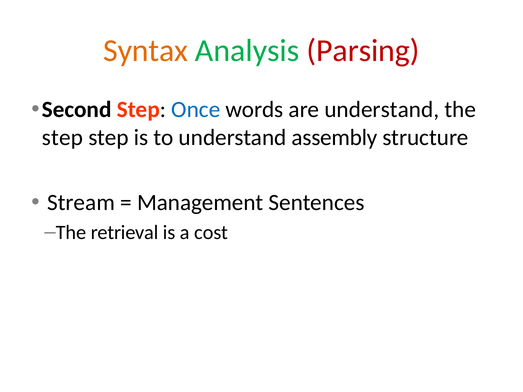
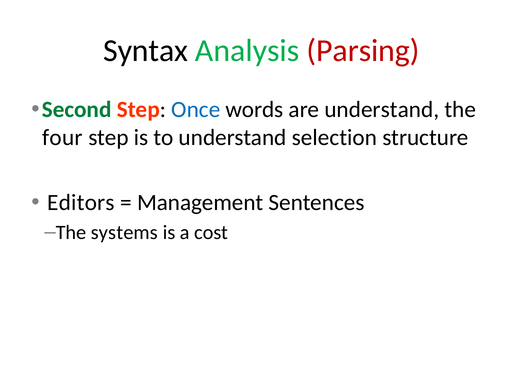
Syntax colour: orange -> black (146, 51)
Second colour: black -> green (77, 110)
step: step -> four (62, 138)
assembly: assembly -> selection (334, 138)
Stream: Stream -> Editors (81, 203)
retrieval: retrieval -> systems (124, 233)
